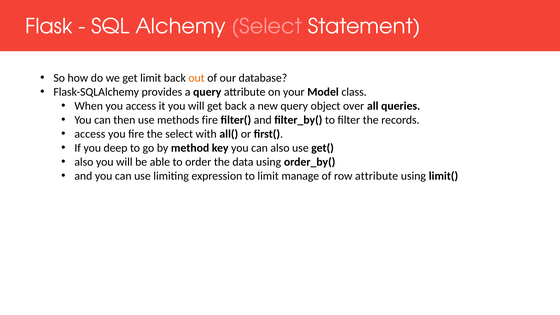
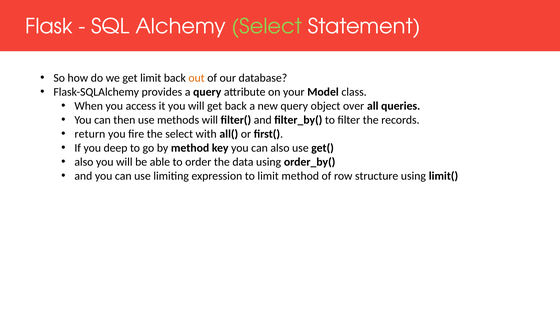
Select colour: pink -> light green (267, 27)
methods fire: fire -> will (210, 120)
access: access -> return (90, 134)
limit manage: manage -> method (300, 176)
row attribute: attribute -> structure (377, 176)
